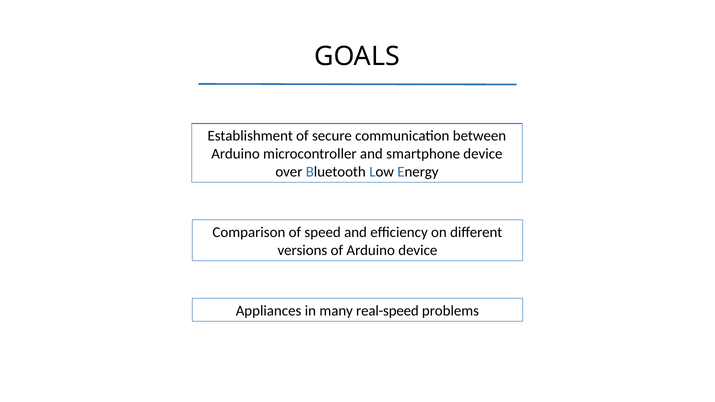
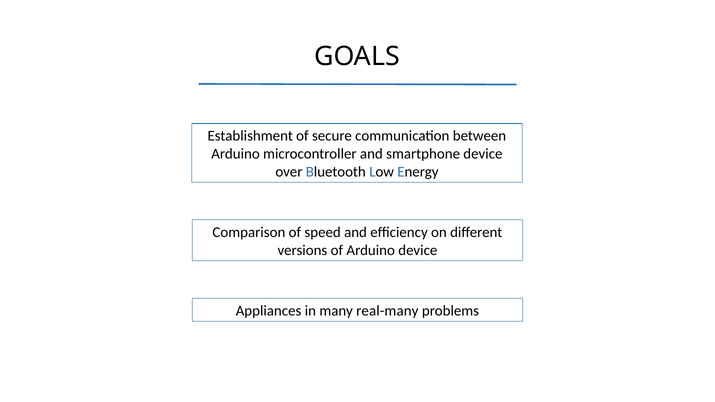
real-speed: real-speed -> real-many (387, 311)
